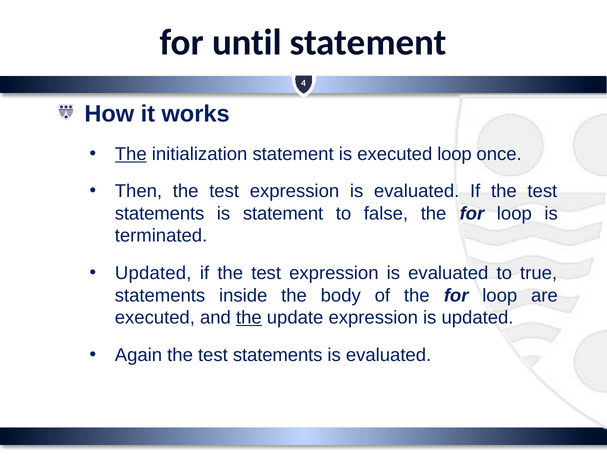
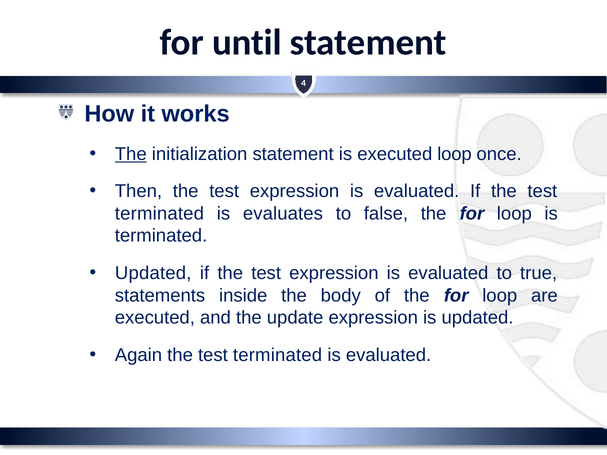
statements: statements -> terminated (159, 214)
is statement: statement -> evaluates (283, 214)
the underline: present -> none (249, 318)
Again the test statements: statements -> terminated (278, 355)
